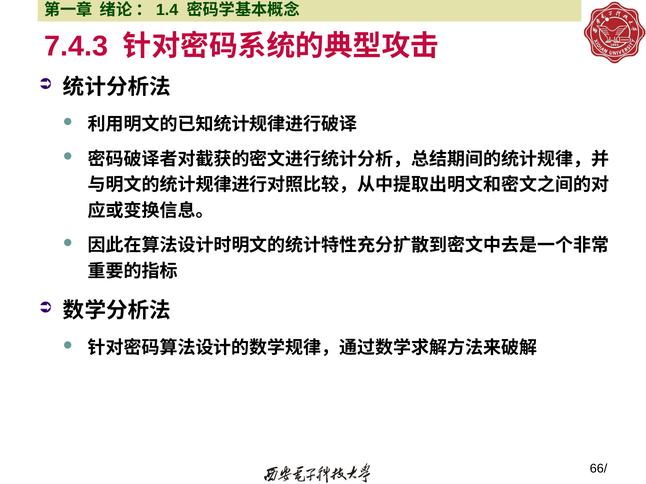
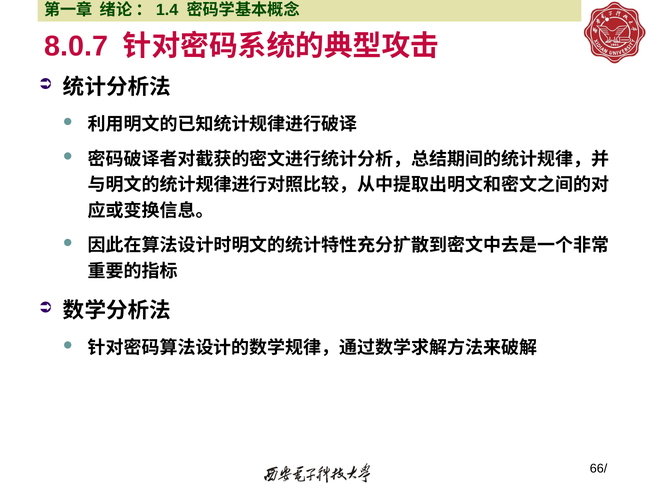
7.4.3: 7.4.3 -> 8.0.7 (76, 46)
